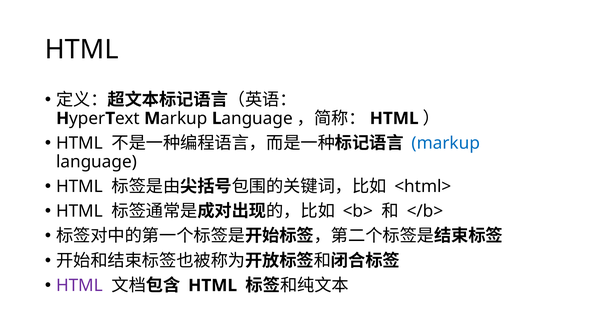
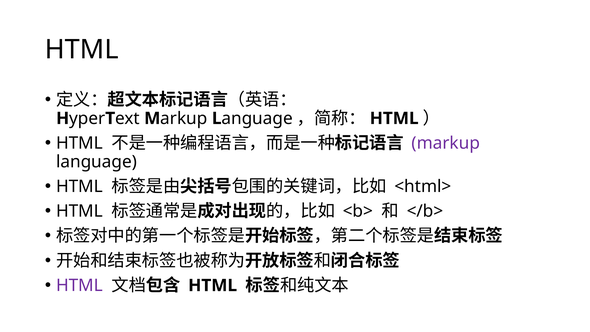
markup colour: blue -> purple (446, 143)
